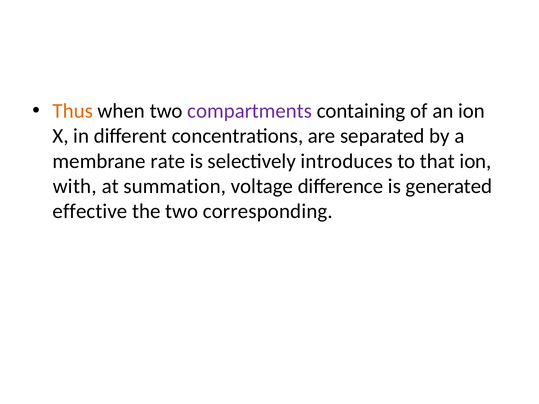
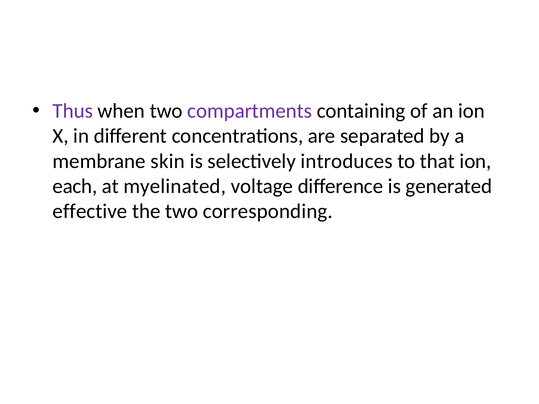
Thus colour: orange -> purple (73, 111)
rate: rate -> skin (168, 161)
with: with -> each (75, 186)
summation: summation -> myelinated (175, 186)
